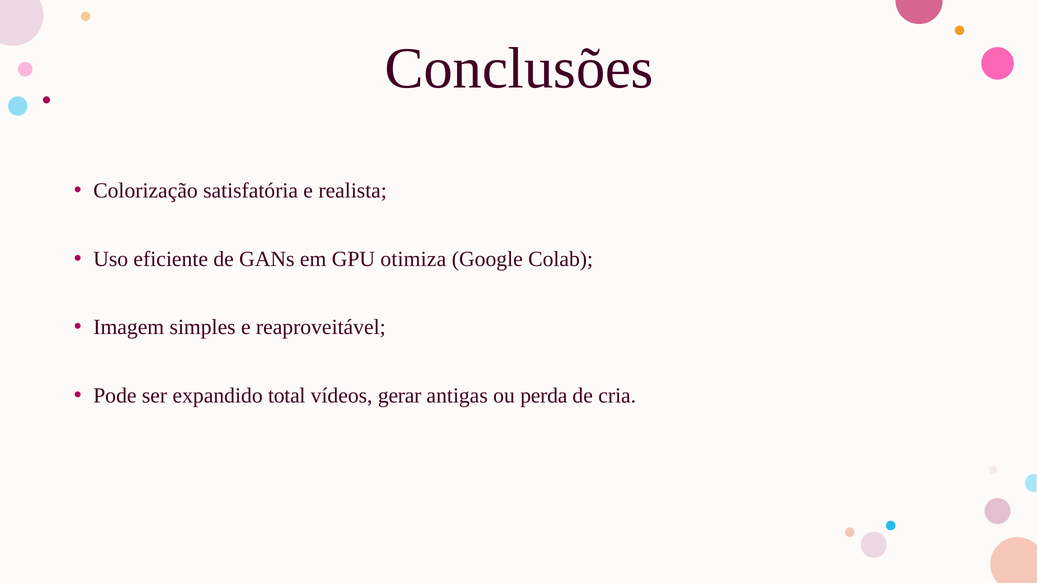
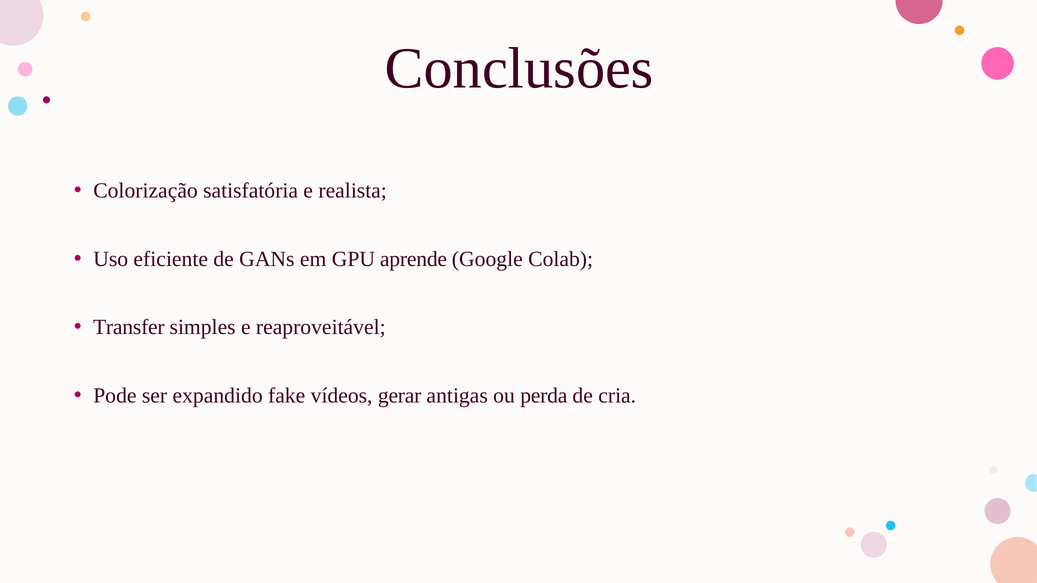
otimiza: otimiza -> aprende (414, 259)
Imagem: Imagem -> Transfer (129, 327)
total: total -> fake (287, 396)
